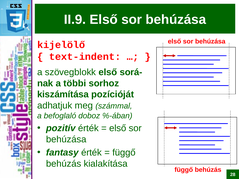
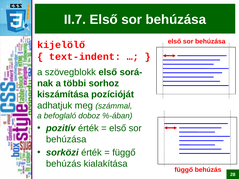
II.9: II.9 -> II.7 (75, 20)
fantasy: fantasy -> sorközi (62, 153)
